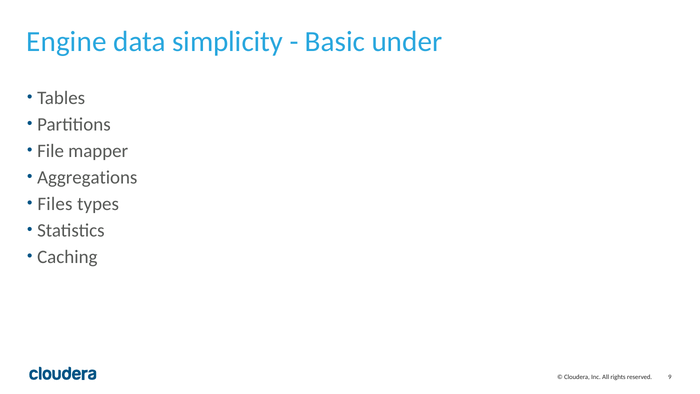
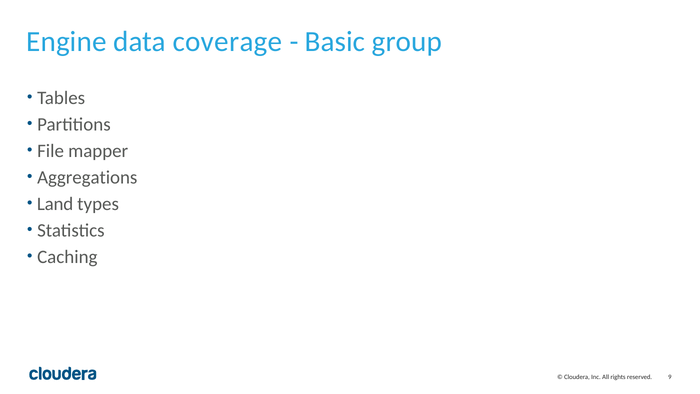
simplicity: simplicity -> coverage (227, 42)
under: under -> group (407, 42)
Files: Files -> Land (55, 204)
